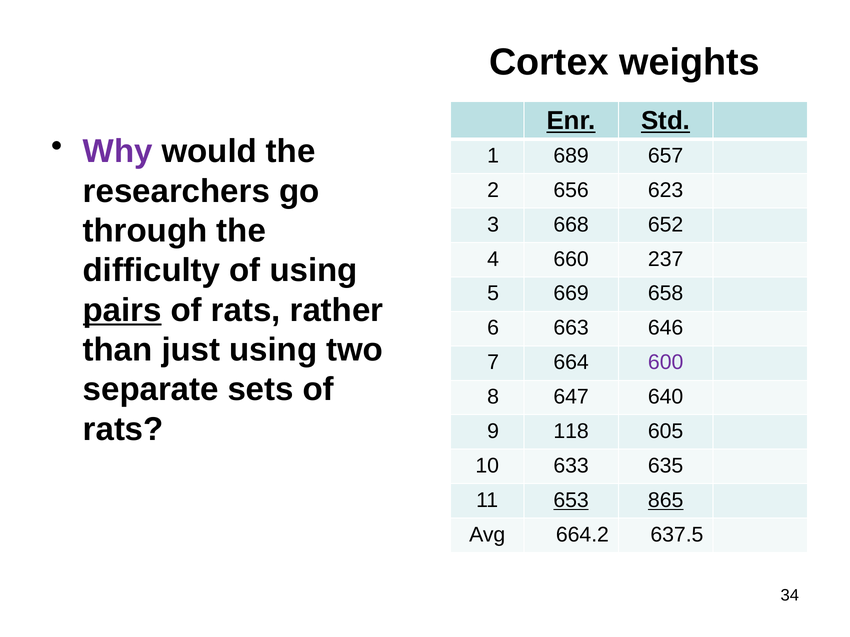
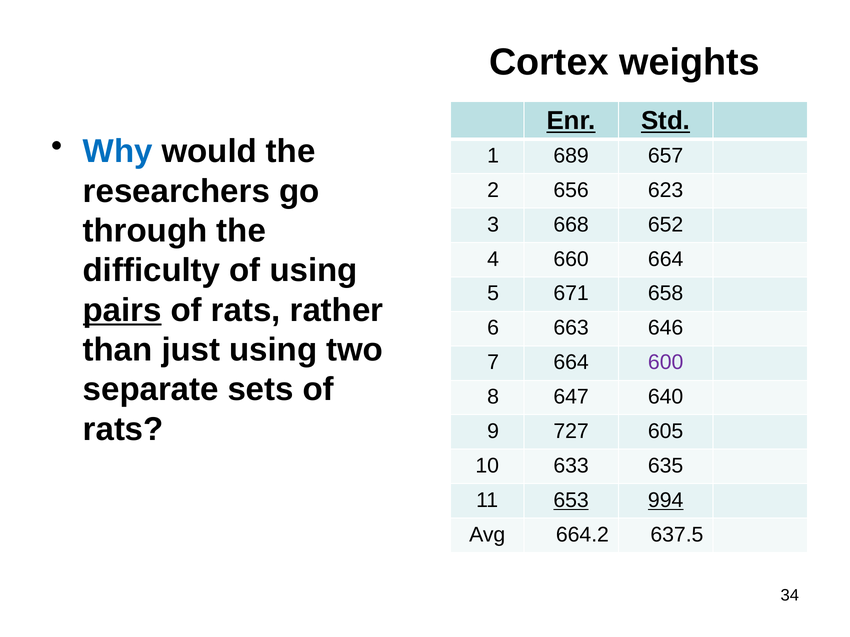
Why colour: purple -> blue (118, 152)
660 237: 237 -> 664 (666, 259)
669: 669 -> 671 (571, 294)
118: 118 -> 727 (571, 432)
865: 865 -> 994 (666, 501)
